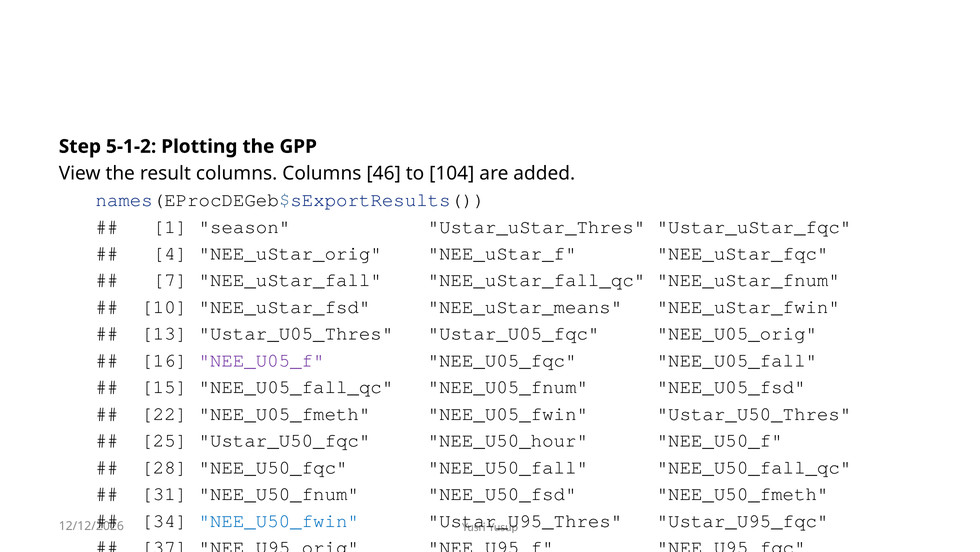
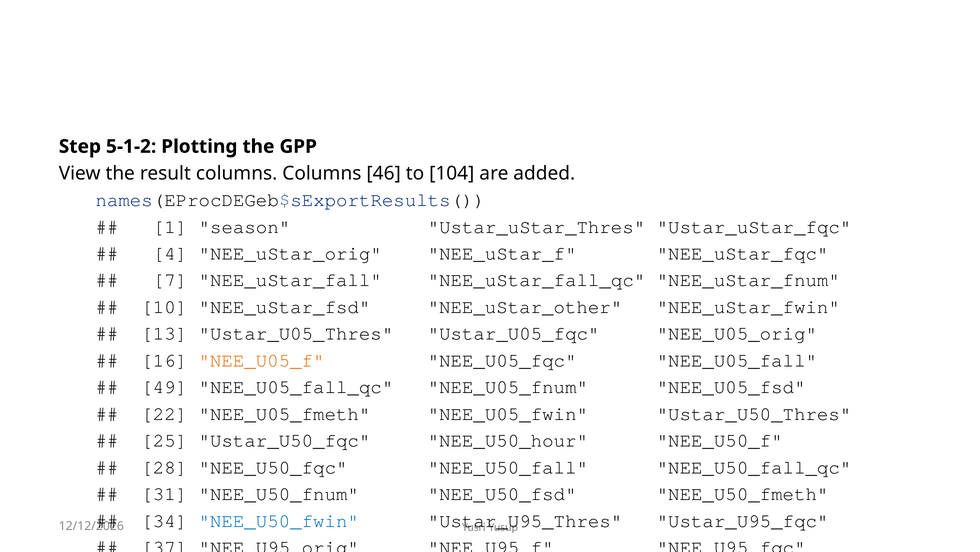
NEE_uStar_means: NEE_uStar_means -> NEE_uStar_other (525, 307)
NEE_U05_f colour: purple -> orange (262, 360)
15: 15 -> 49 (164, 387)
